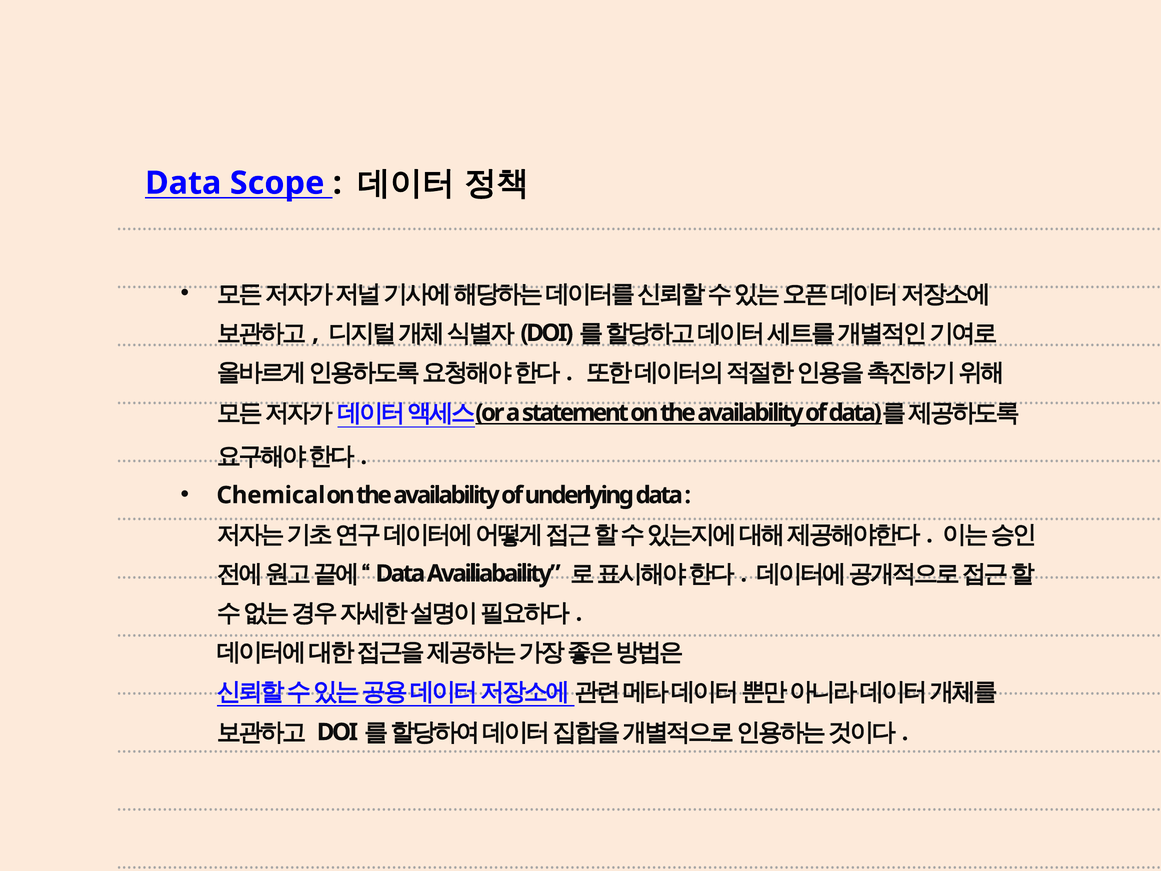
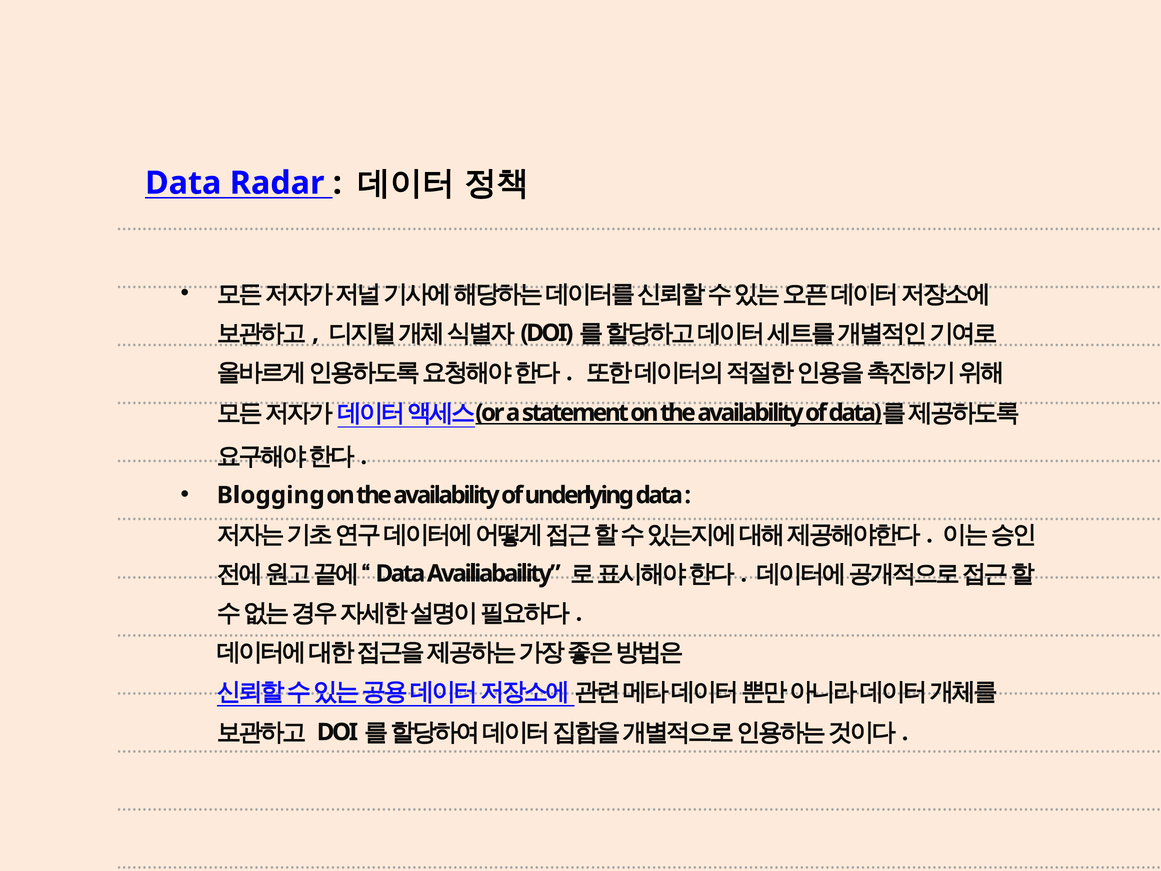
Scope: Scope -> Radar (277, 183)
Chemical: Chemical -> Blogging (271, 495)
